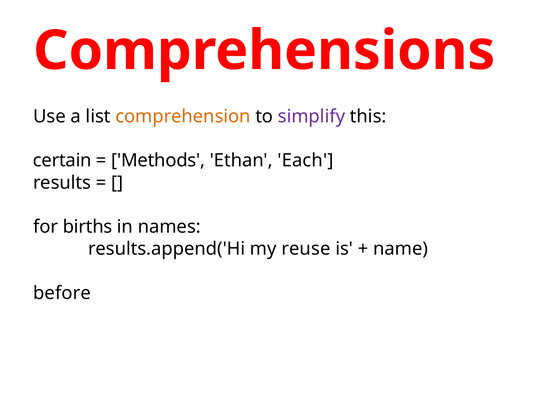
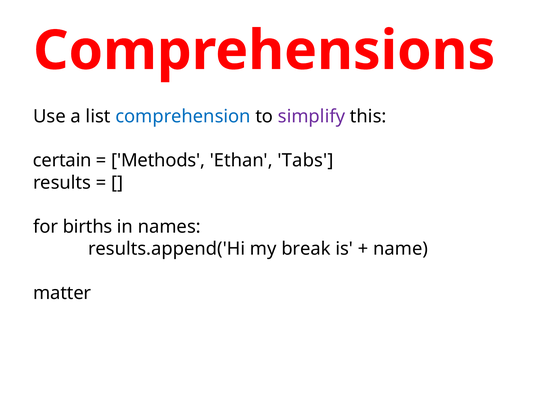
comprehension colour: orange -> blue (183, 116)
Each: Each -> Tabs (306, 161)
reuse: reuse -> break (306, 249)
before: before -> matter (62, 293)
